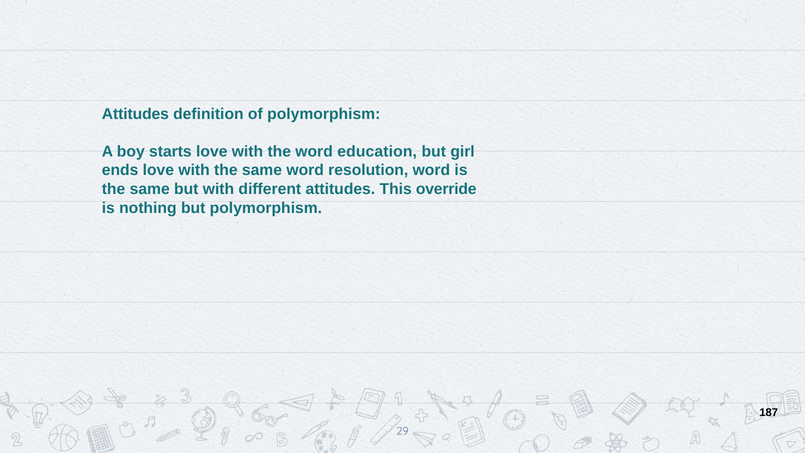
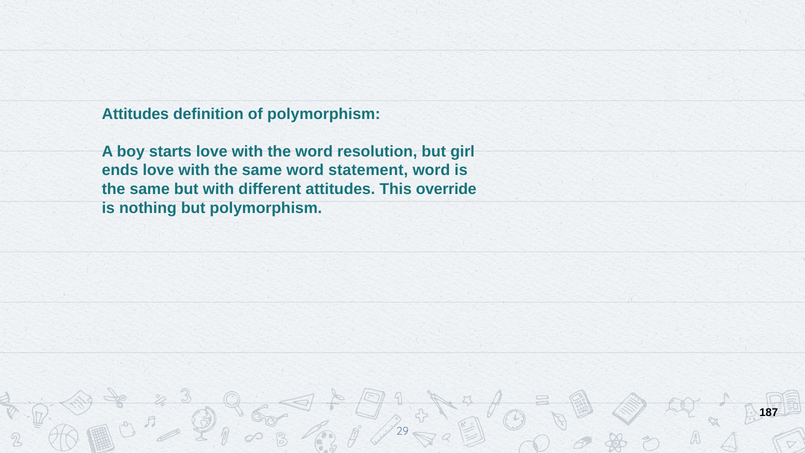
education: education -> resolution (377, 151)
resolution: resolution -> statement (368, 170)
